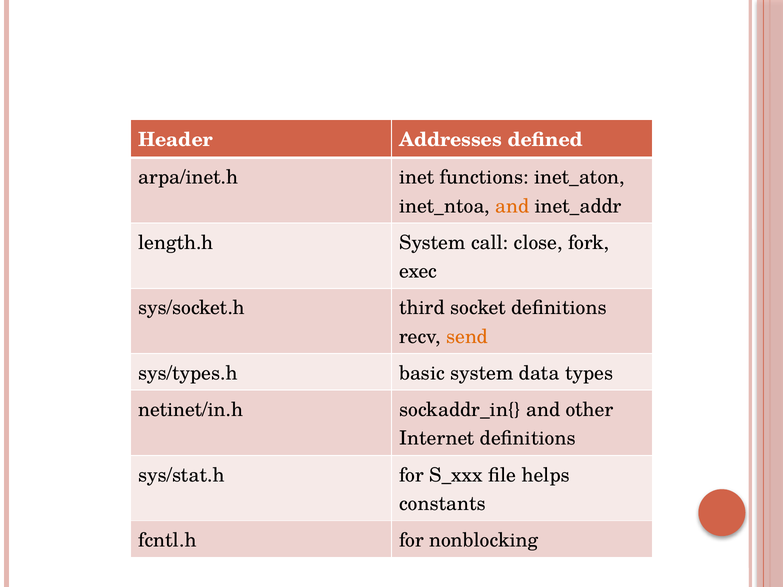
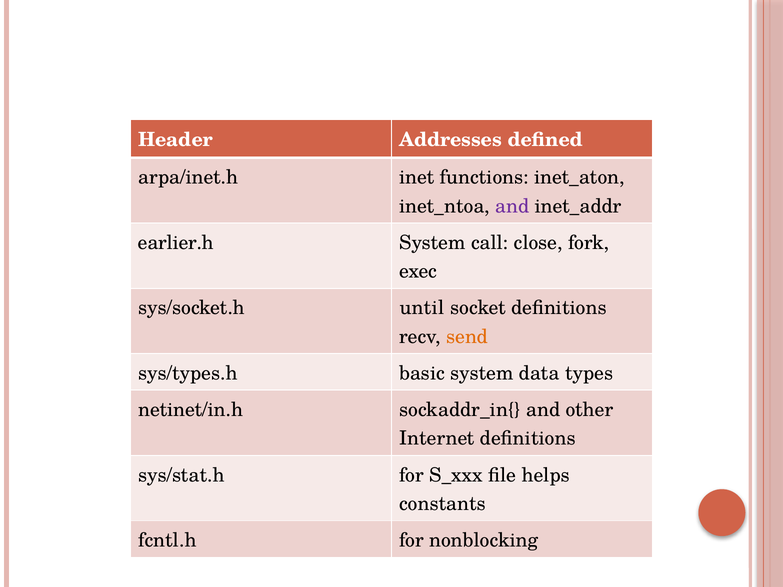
and colour: orange -> purple (512, 206)
length.h: length.h -> earlier.h (176, 243)
third: third -> until (422, 308)
